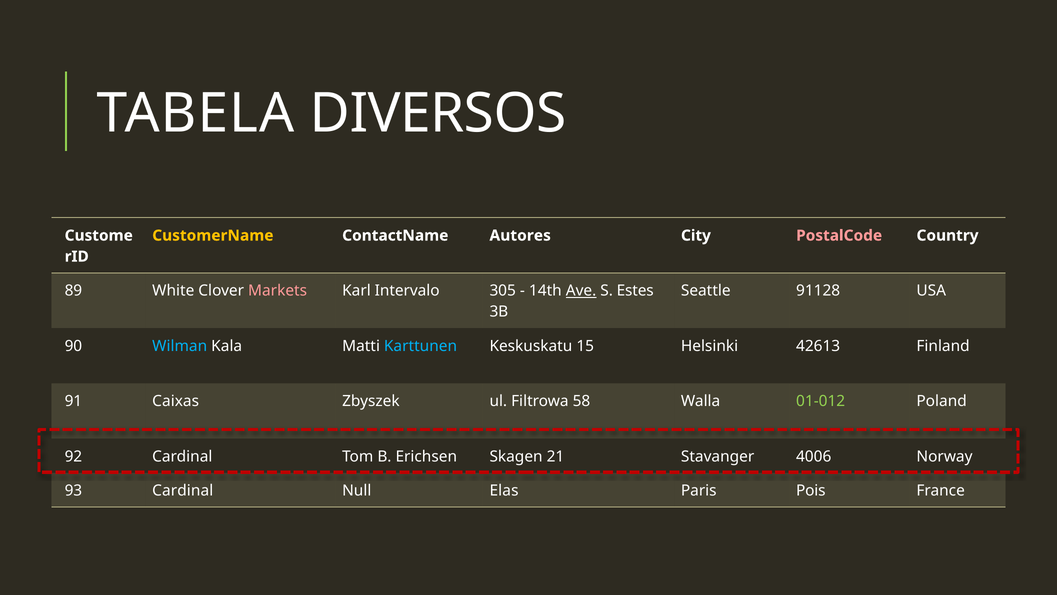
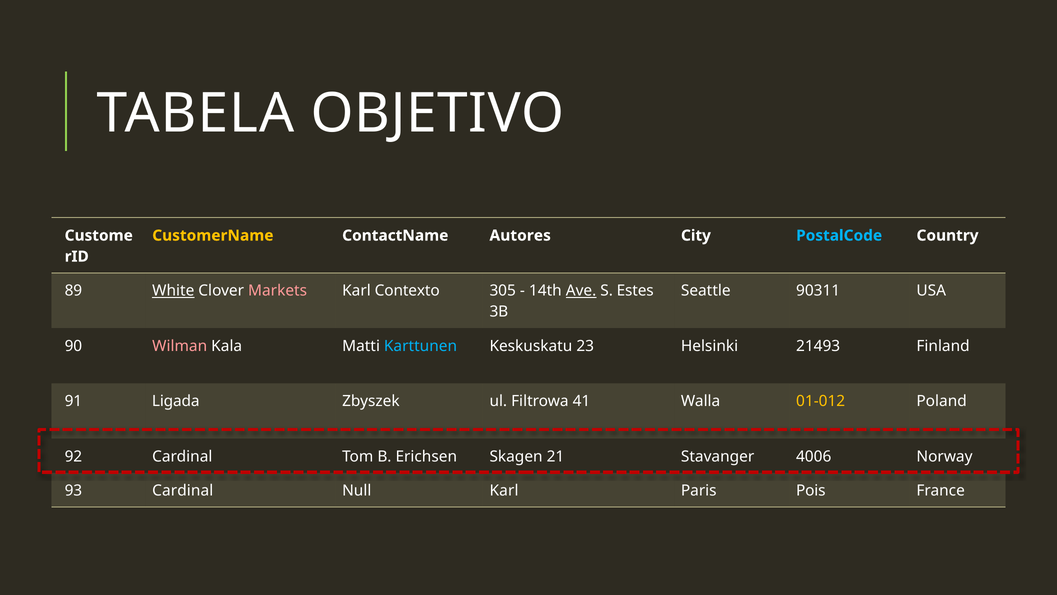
DIVERSOS: DIVERSOS -> OBJETIVO (438, 113)
PostalCode colour: pink -> light blue (839, 235)
White underline: none -> present (173, 291)
Intervalo: Intervalo -> Contexto (407, 291)
91128: 91128 -> 90311 (818, 291)
Wilman colour: light blue -> pink (180, 346)
15: 15 -> 23 (585, 346)
42613: 42613 -> 21493 (818, 346)
Caixas: Caixas -> Ligada (176, 401)
58: 58 -> 41 (581, 401)
01-012 colour: light green -> yellow (821, 401)
Null Elas: Elas -> Karl (504, 490)
